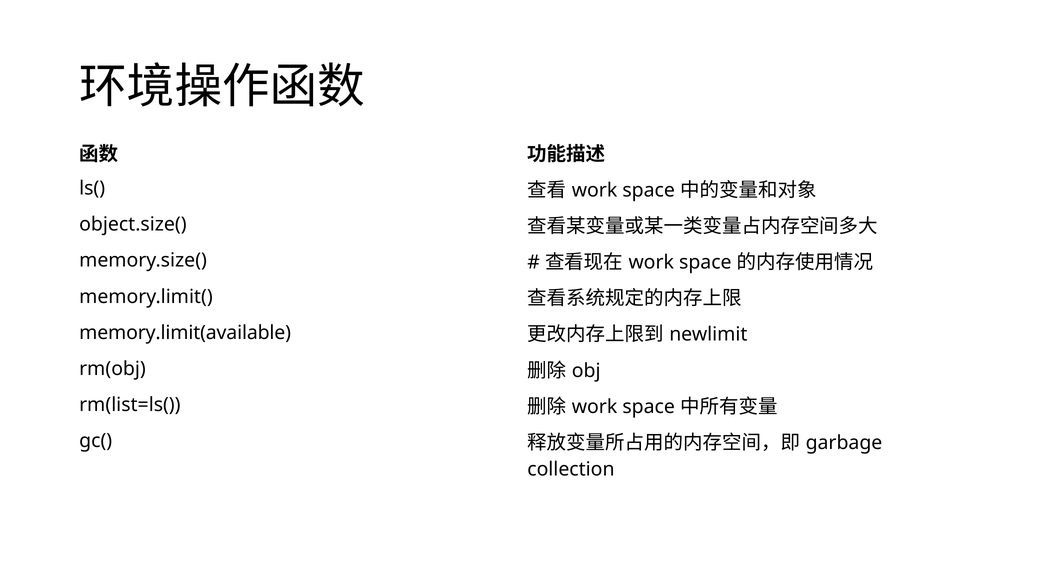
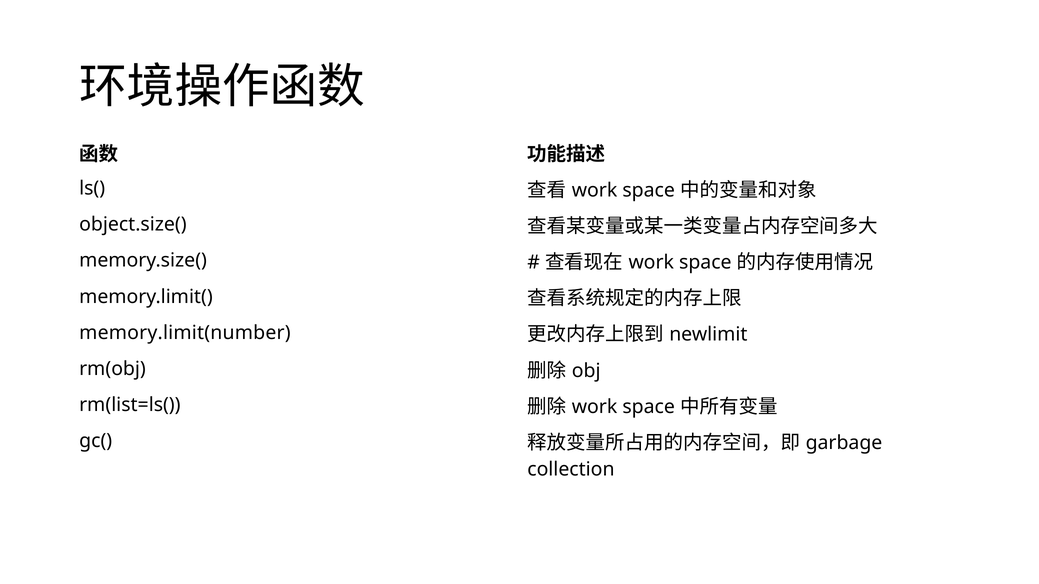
memory.limit(available: memory.limit(available -> memory.limit(number (185, 333)
